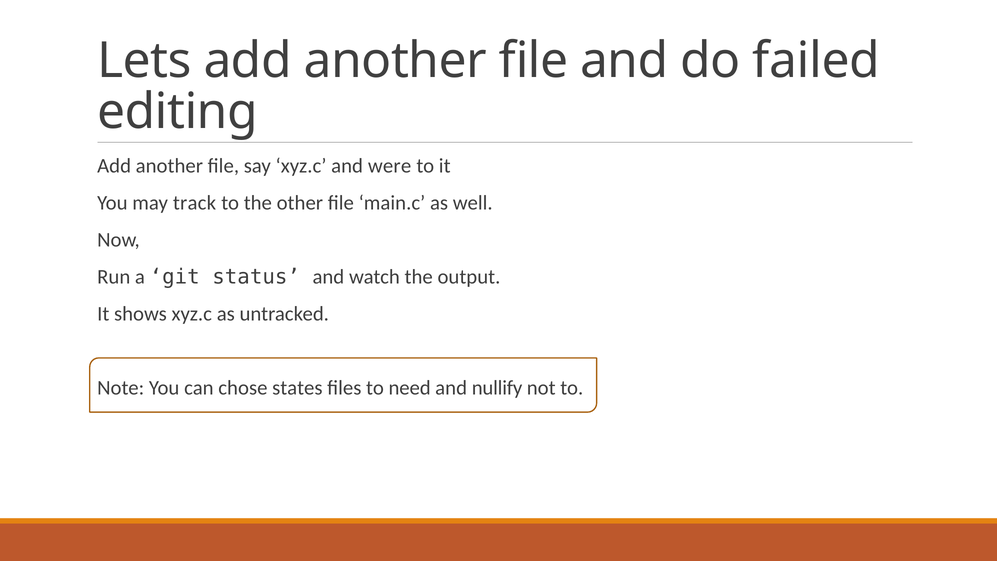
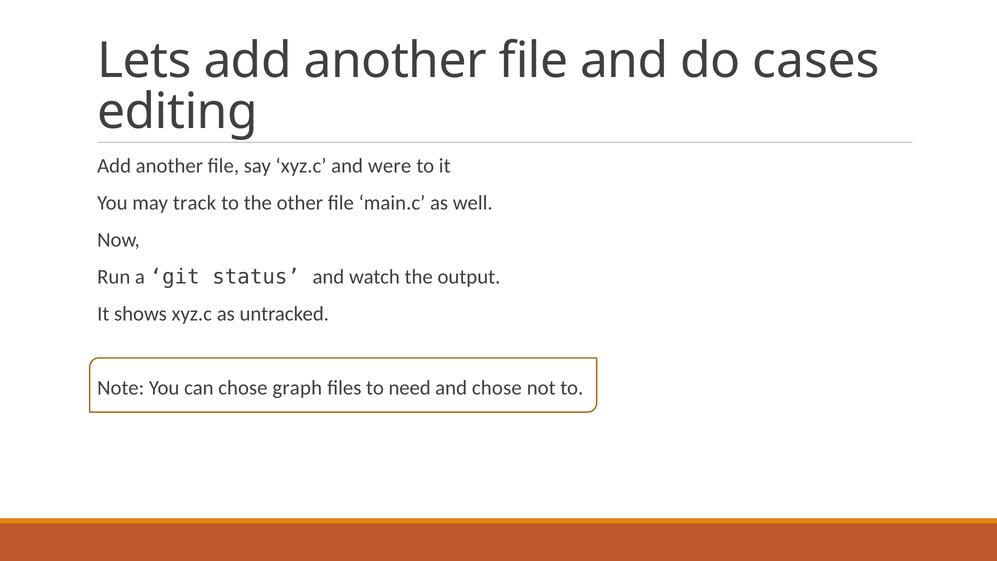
failed: failed -> cases (816, 61)
states: states -> graph (297, 388)
and nullify: nullify -> chose (497, 388)
